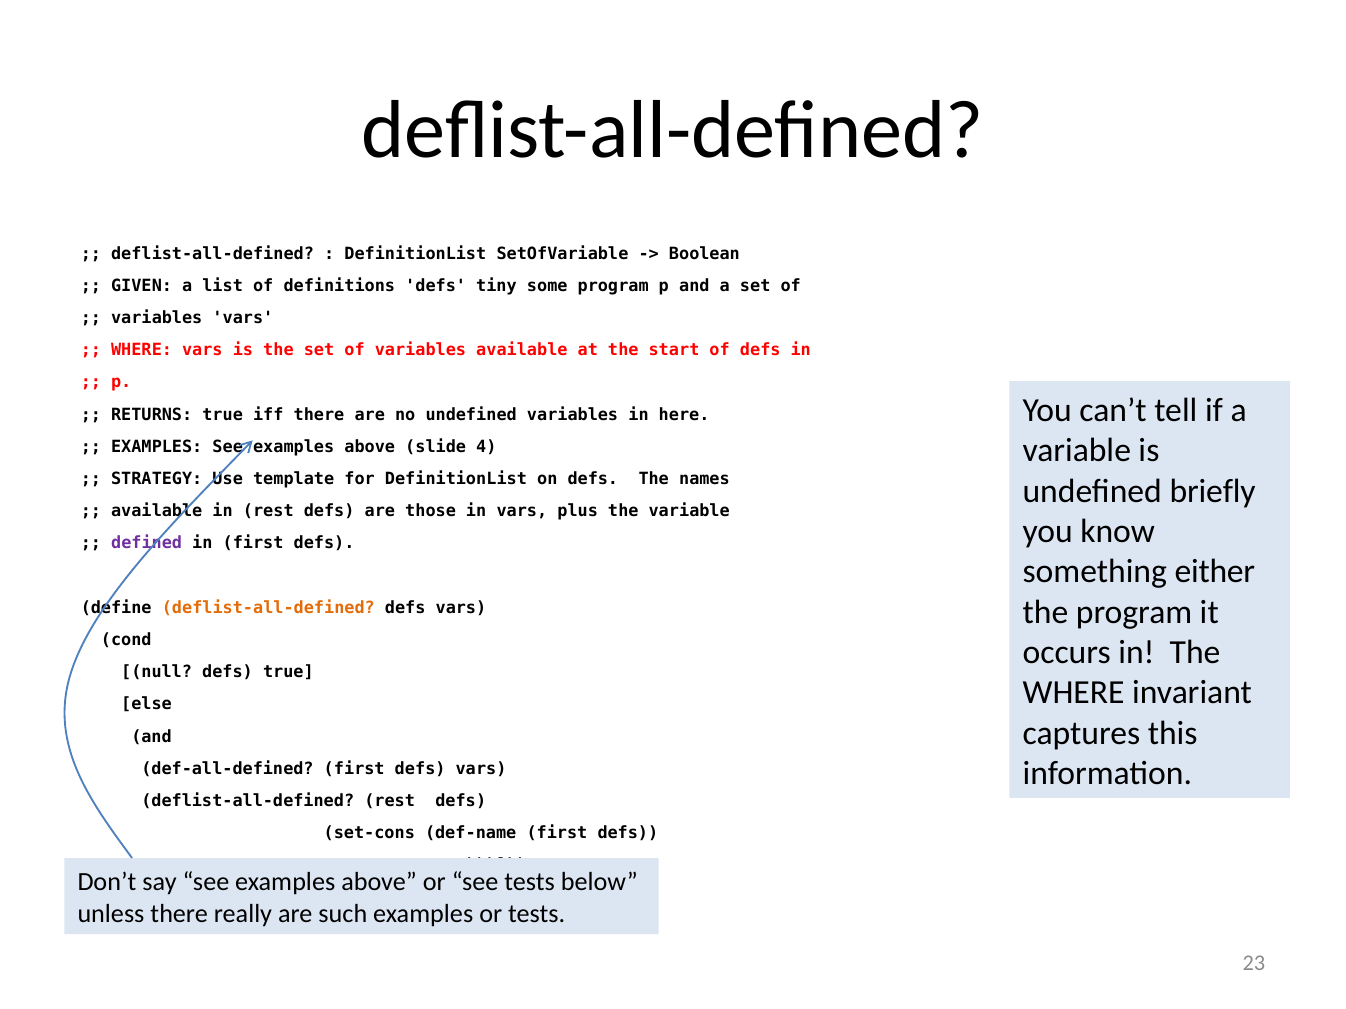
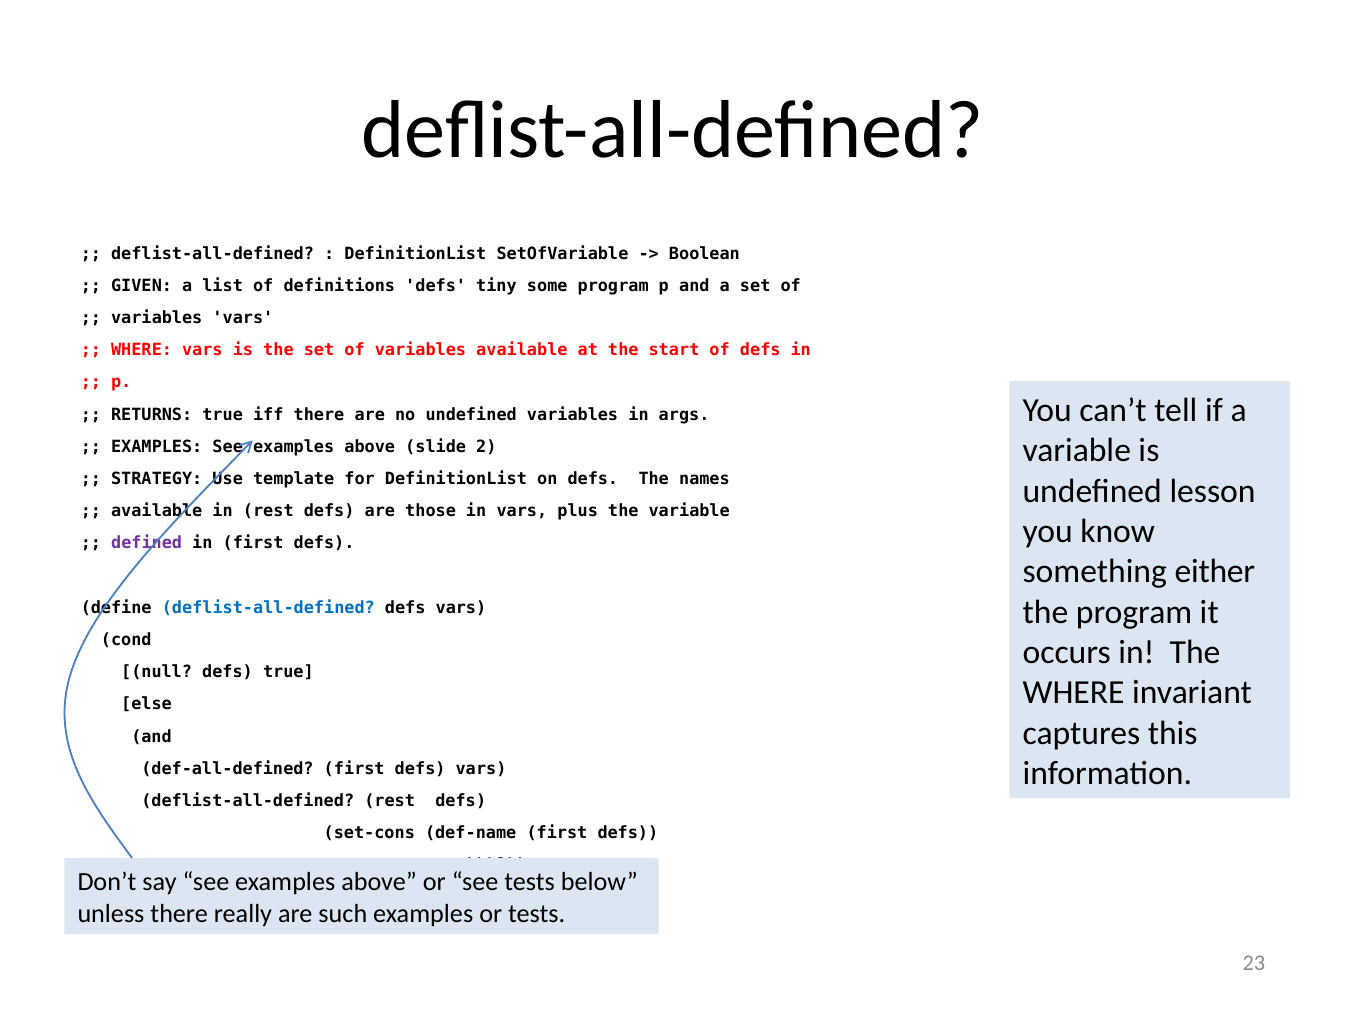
here: here -> args (684, 415)
4: 4 -> 2 (486, 447)
briefly: briefly -> lesson (1213, 491)
deflist-all-defined colour: orange -> blue (268, 608)
